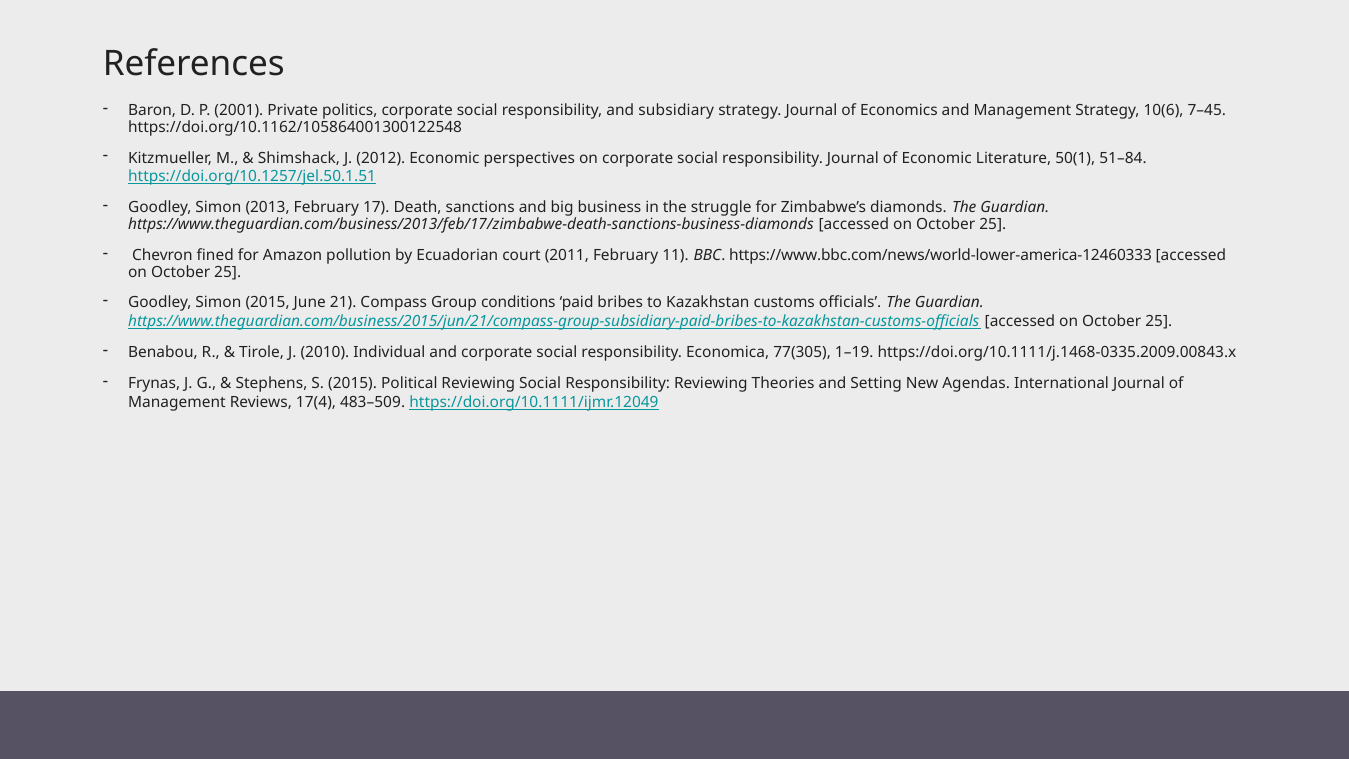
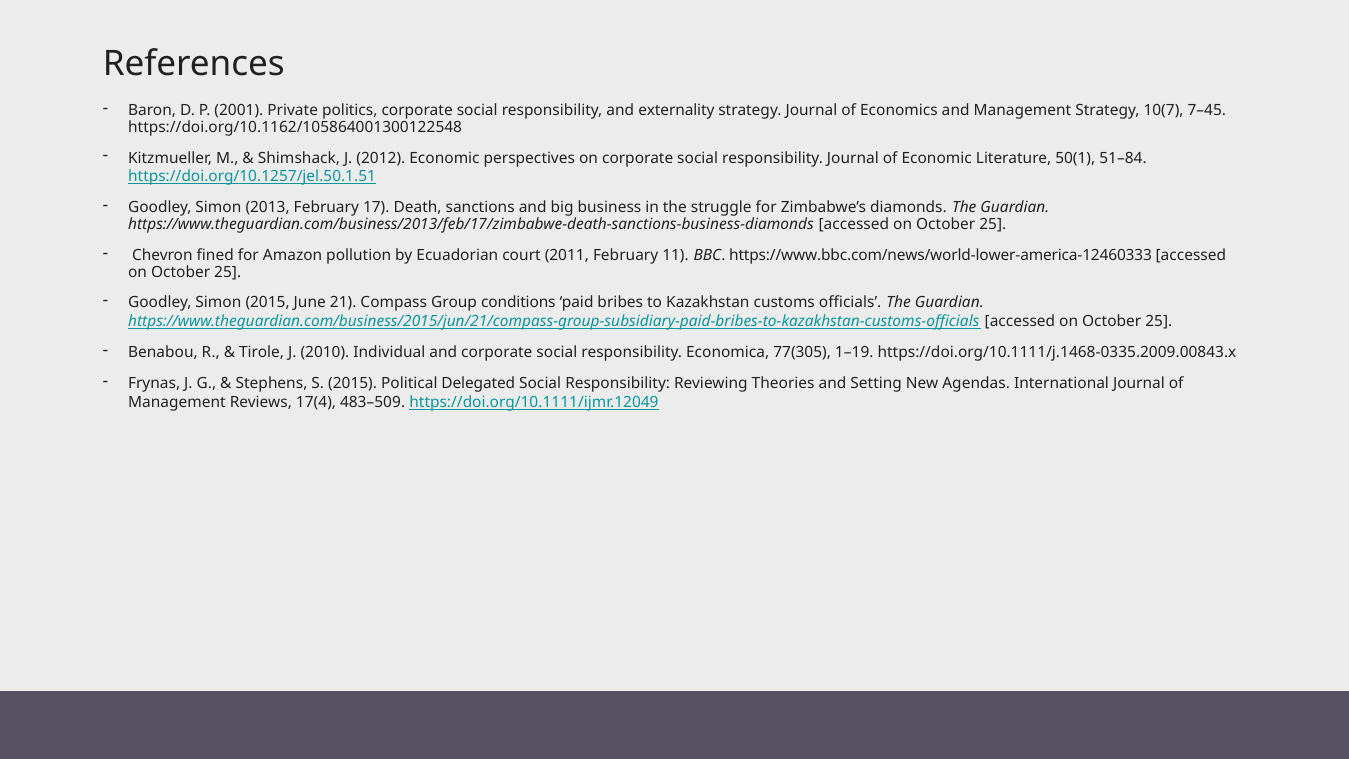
subsidiary: subsidiary -> externality (676, 110)
10(6: 10(6 -> 10(7 (1164, 110)
Political Reviewing: Reviewing -> Delegated (478, 383)
